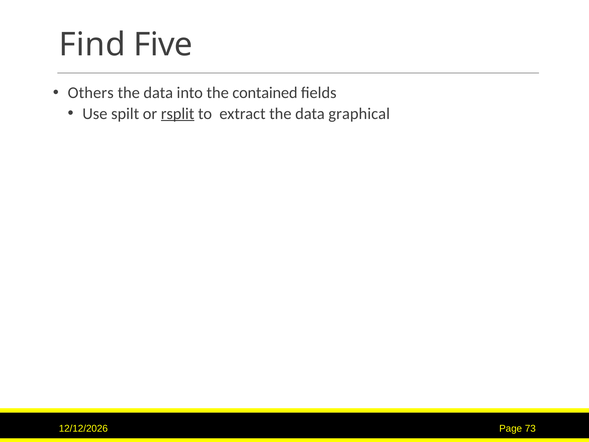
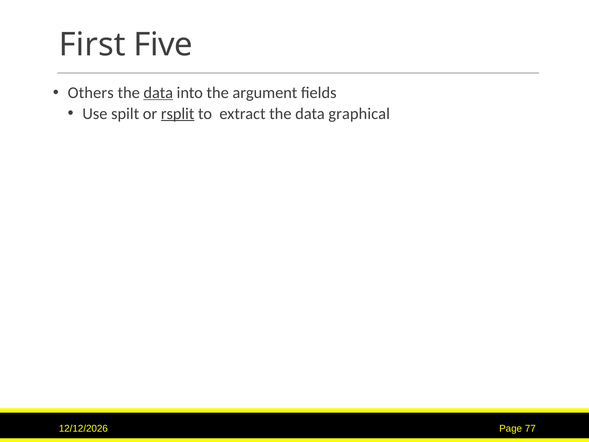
Find: Find -> First (92, 45)
data underline: none -> present (158, 93)
contained: contained -> argument (265, 93)
73: 73 -> 77 (530, 428)
